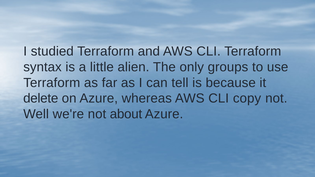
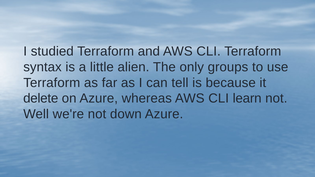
copy: copy -> learn (247, 99)
about: about -> down (126, 114)
